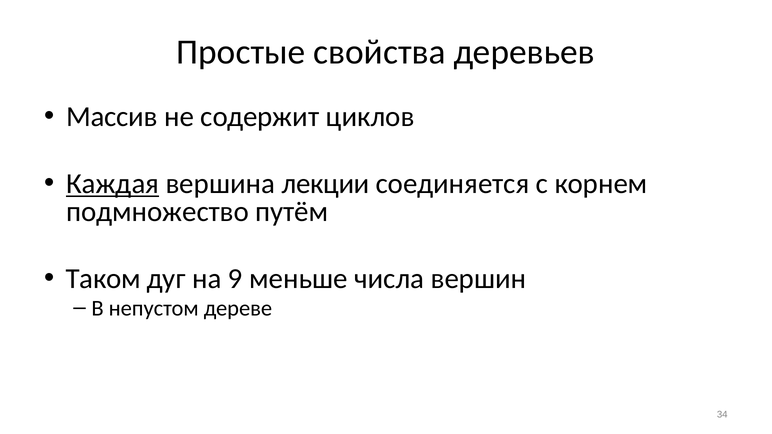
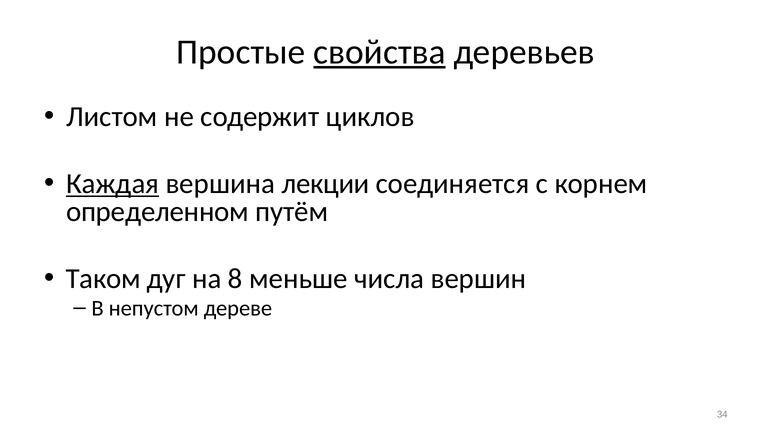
свойства underline: none -> present (380, 52)
Массив: Массив -> Листом (112, 117)
подмножество: подмножество -> определенном (158, 212)
9: 9 -> 8 (235, 279)
